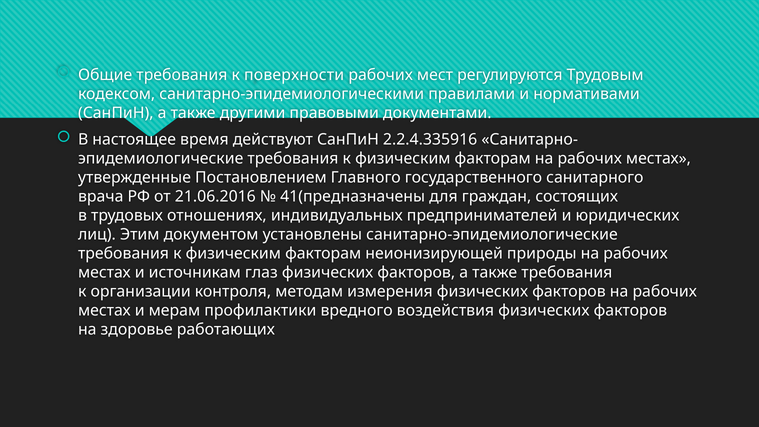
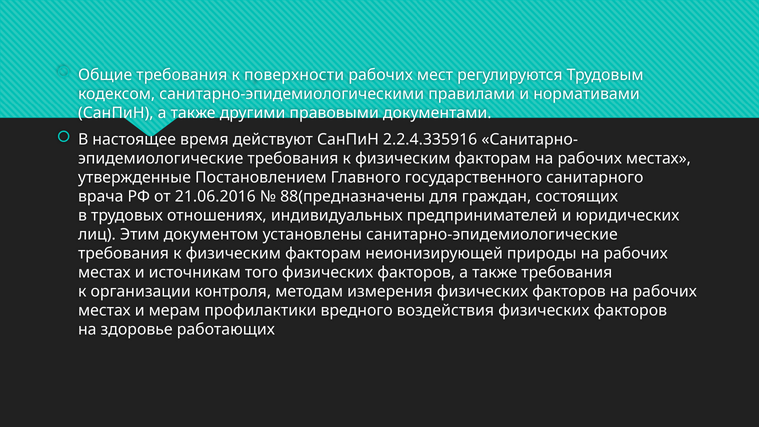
41(предназначены: 41(предназначены -> 88(предназначены (353, 197)
глаз: глаз -> того (261, 273)
